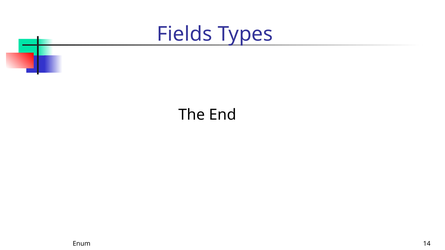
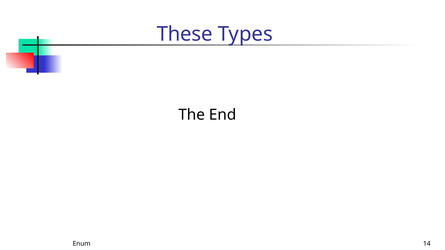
Fields: Fields -> These (185, 34)
